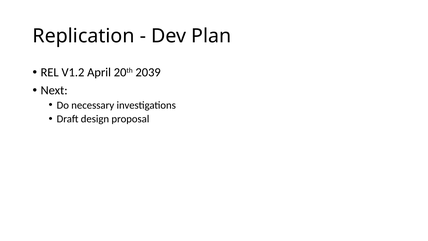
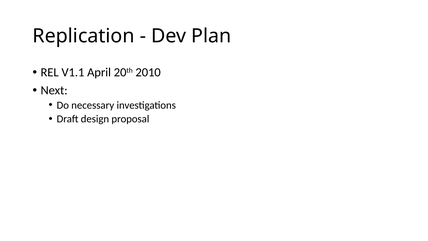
V1.2: V1.2 -> V1.1 (73, 72)
2039: 2039 -> 2010 (148, 72)
